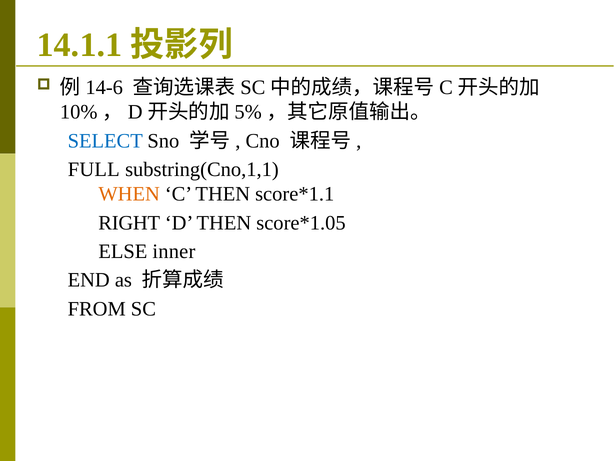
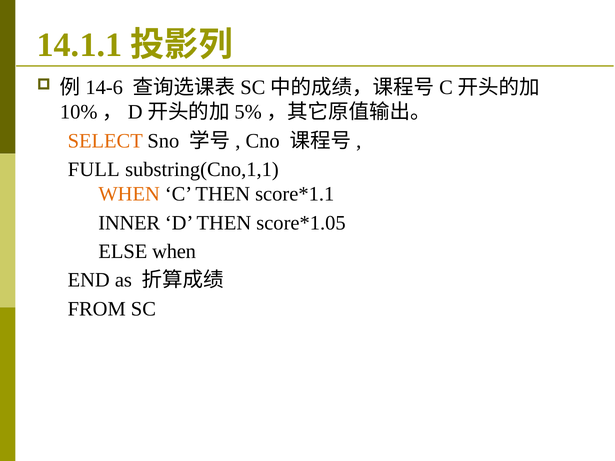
SELECT colour: blue -> orange (105, 141)
RIGHT: RIGHT -> INNER (129, 223)
ELSE inner: inner -> when (174, 252)
